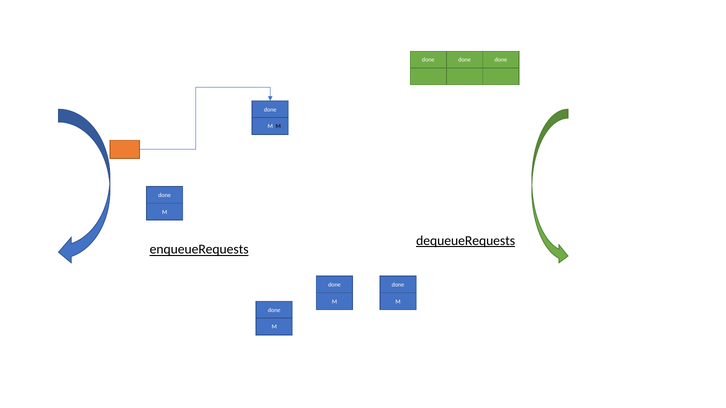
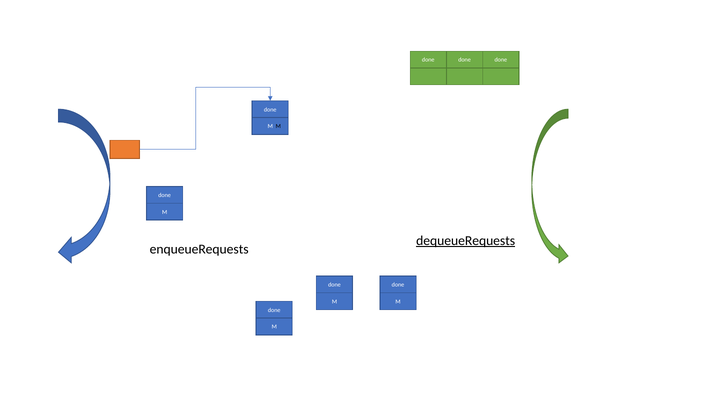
enqueueRequests underline: present -> none (199, 250)
